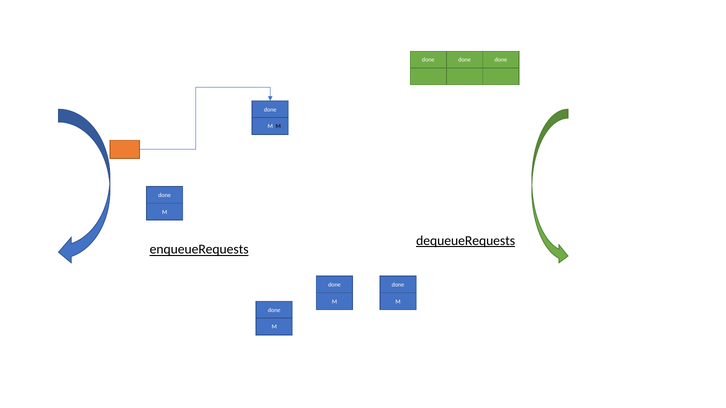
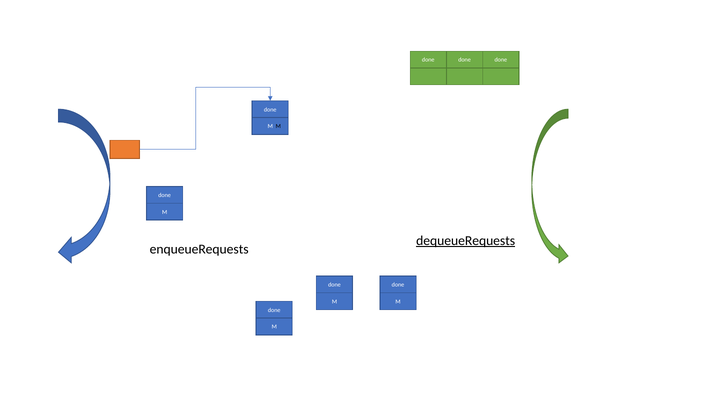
enqueueRequests underline: present -> none (199, 250)
